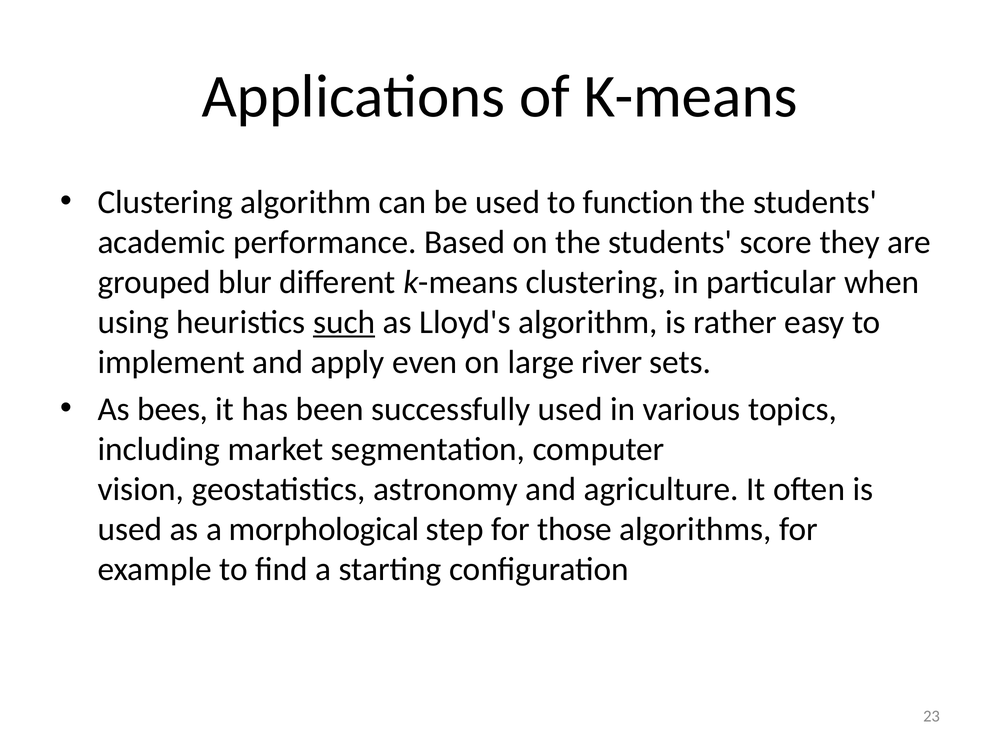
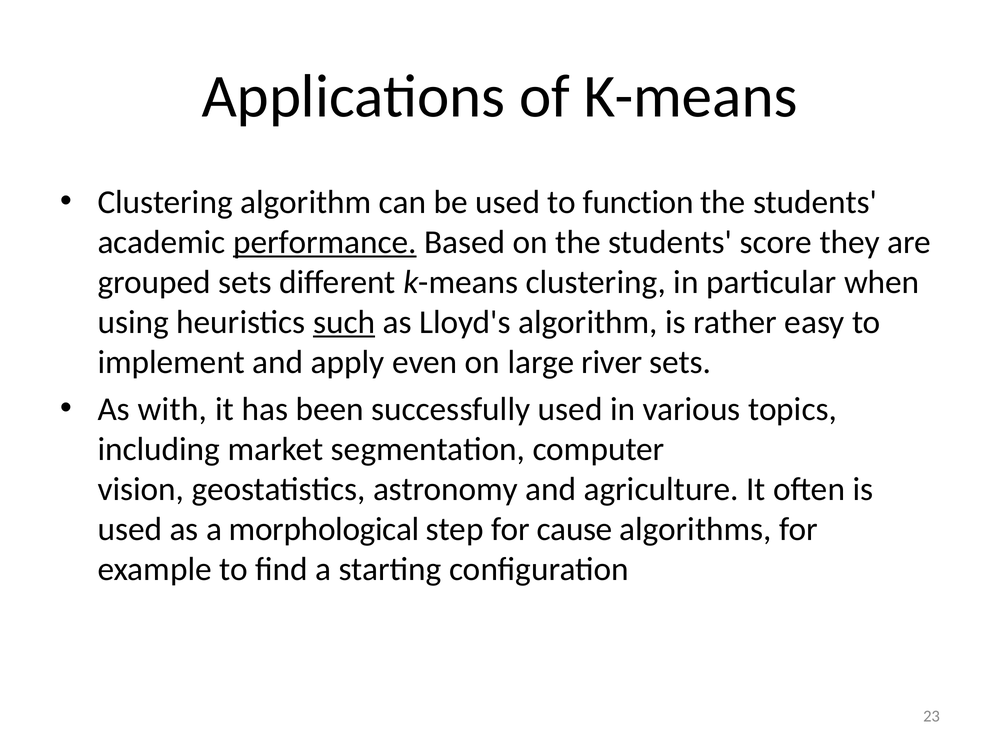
performance underline: none -> present (325, 242)
grouped blur: blur -> sets (245, 282)
bees: bees -> with (172, 409)
those: those -> cause (575, 529)
